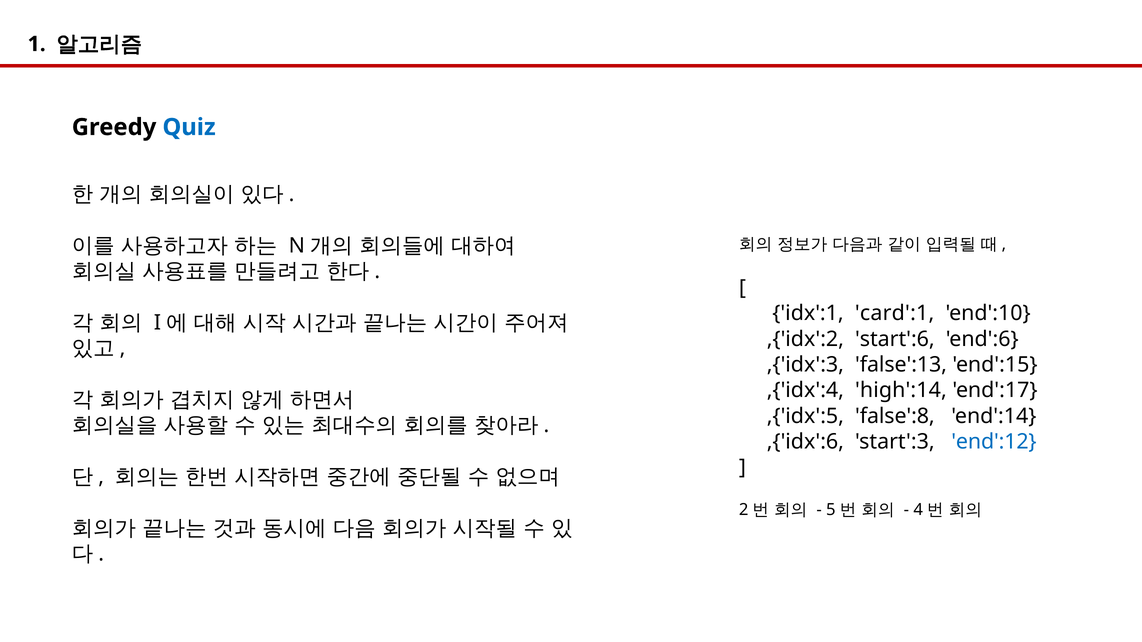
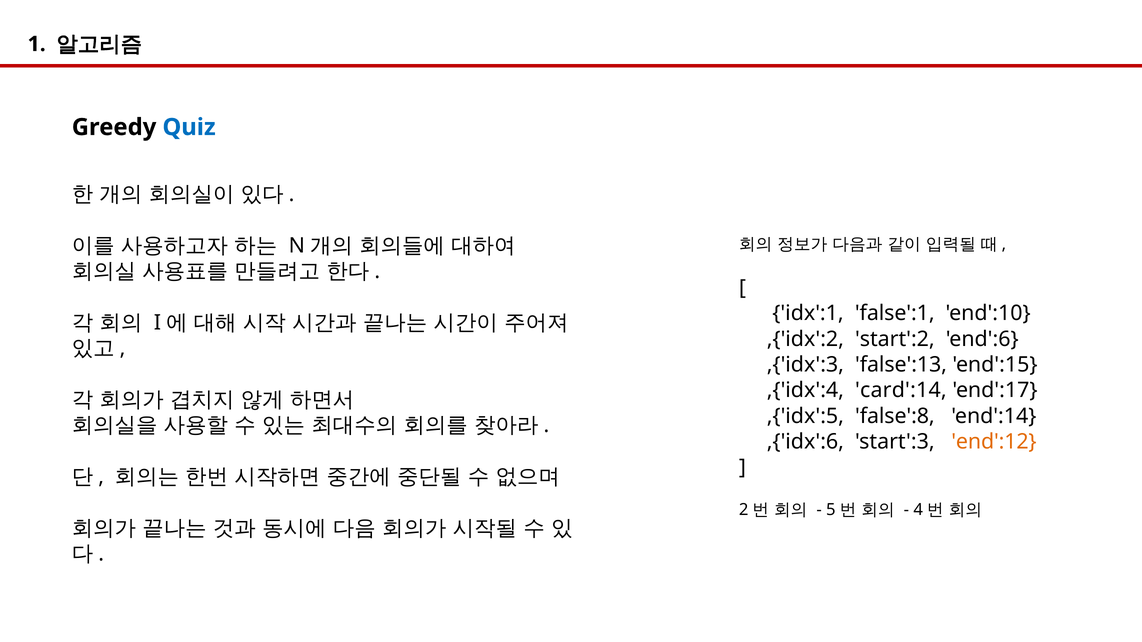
card':1: card':1 -> false':1 (895, 313)
start':6: start':6 -> start':2 (895, 339)
high':14: high':14 -> card':14 (901, 391)
end':12 colour: blue -> orange (994, 442)
